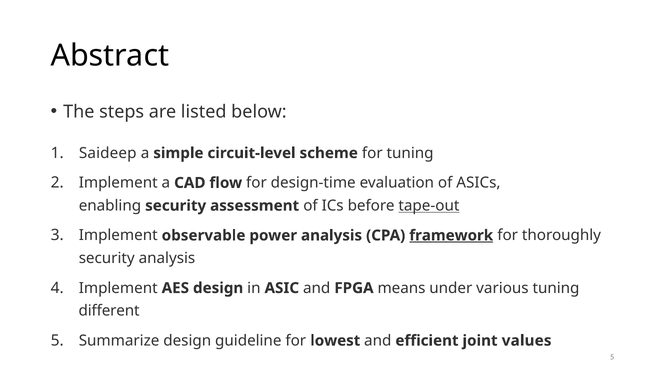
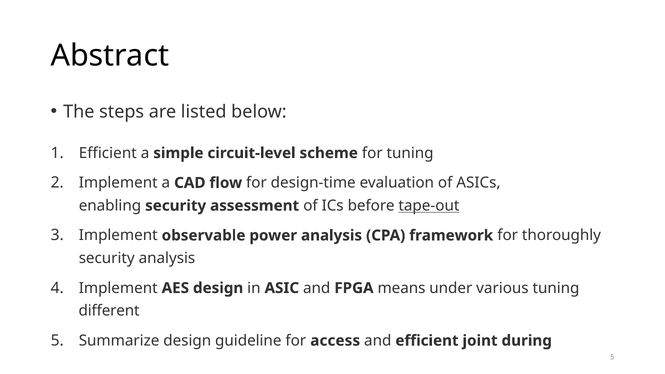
Saideep: Saideep -> Efficient (108, 153)
framework underline: present -> none (451, 235)
lowest: lowest -> access (335, 341)
values: values -> during (527, 341)
